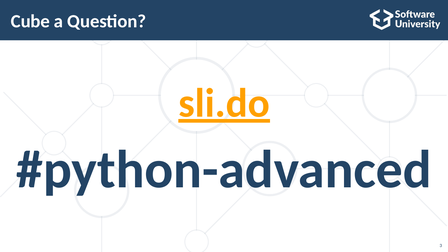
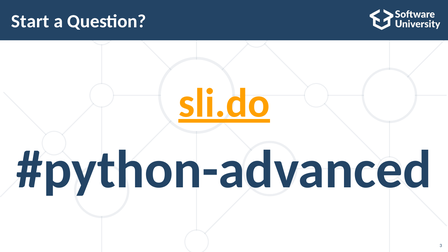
Cube: Cube -> Start (30, 21)
